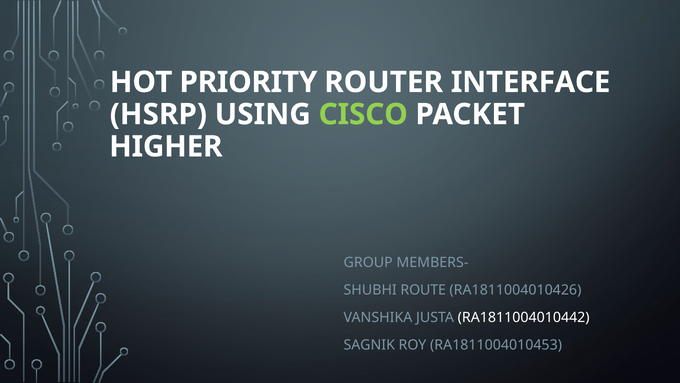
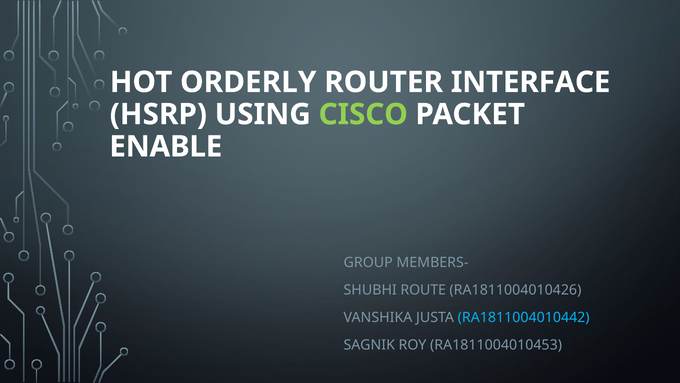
PRIORITY: PRIORITY -> ORDERLY (248, 82)
HIGHER: HIGHER -> ENABLE (166, 146)
RA1811004010442 colour: white -> light blue (524, 317)
